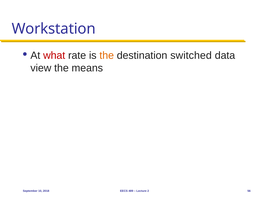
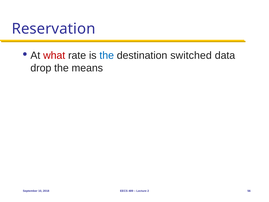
Workstation: Workstation -> Reservation (54, 29)
the colour: orange -> blue (107, 55)
view: view -> drop (41, 68)
